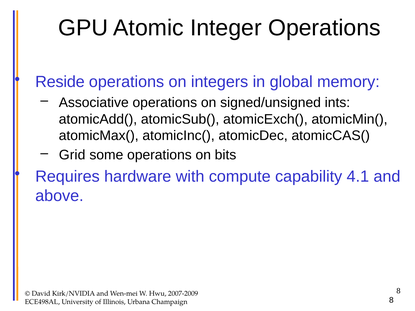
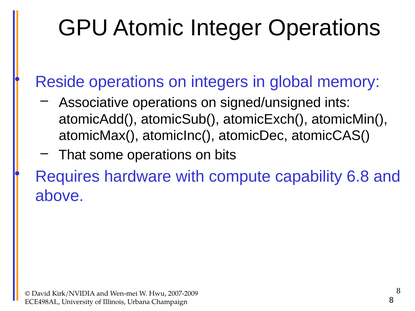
Grid: Grid -> That (72, 155)
4.1: 4.1 -> 6.8 (358, 177)
